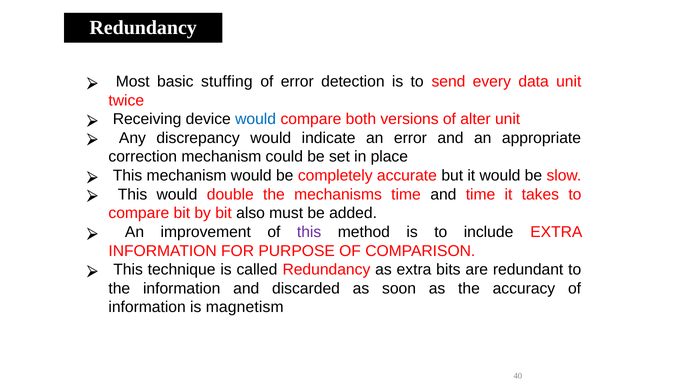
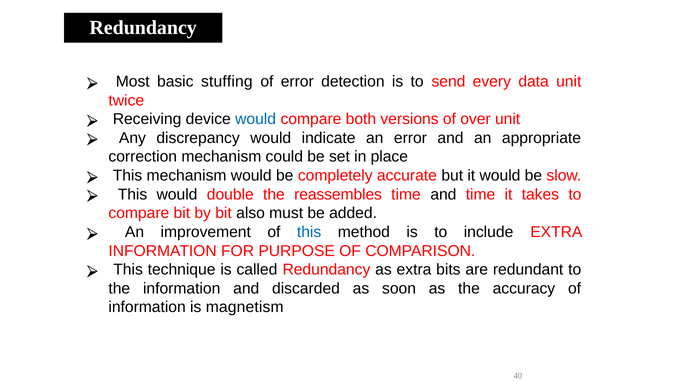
alter: alter -> over (475, 119)
mechanisms: mechanisms -> reassembles (338, 194)
this colour: purple -> blue (309, 232)
